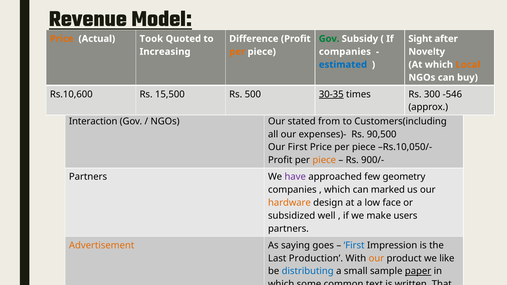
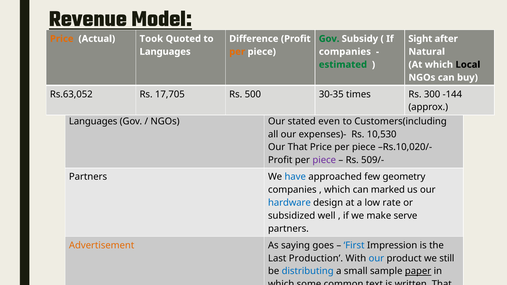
Increasing: Increasing -> Languages (165, 52)
Novelty: Novelty -> Natural (427, 52)
estimated colour: blue -> green (343, 65)
Local colour: orange -> black (468, 65)
Rs.10,600: Rs.10,600 -> Rs.63,052 (71, 94)
15,500: 15,500 -> 17,705 (170, 94)
30-35 underline: present -> none (331, 94)
-546: -546 -> -144 (452, 94)
Interaction: Interaction -> Languages (93, 121)
from: from -> even (329, 121)
90,500: 90,500 -> 10,530 (382, 134)
Our First: First -> That (298, 147)
Rs.10,050/-: Rs.10,050/- -> Rs.10,020/- (405, 147)
piece colour: orange -> purple (324, 160)
900/-: 900/- -> 509/- (373, 160)
have colour: purple -> blue (295, 177)
hardware colour: orange -> blue (289, 203)
face: face -> rate (392, 203)
users: users -> serve (405, 216)
our colour: orange -> blue (376, 258)
like: like -> still (447, 258)
